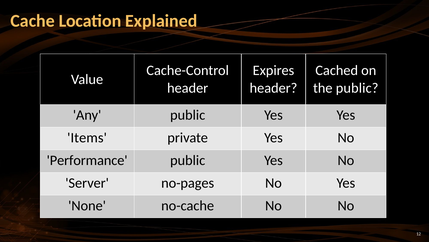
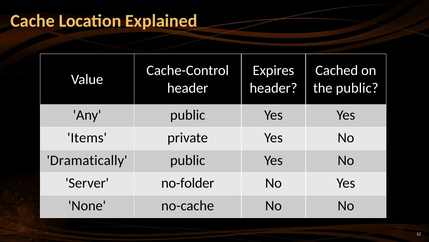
Performance: Performance -> Dramatically (87, 160)
no-pages: no-pages -> no-folder (188, 183)
